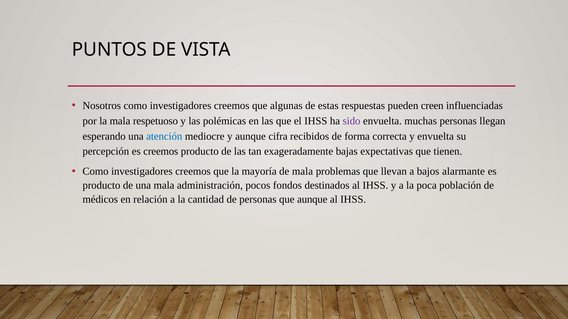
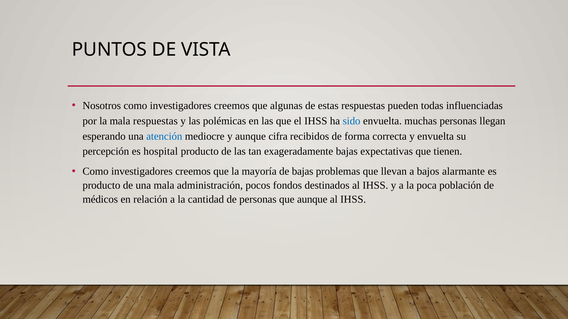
creen: creen -> todas (432, 106)
mala respetuoso: respetuoso -> respuestas (155, 121)
sido colour: purple -> blue (352, 121)
es creemos: creemos -> hospital (161, 152)
de mala: mala -> bajas (303, 172)
